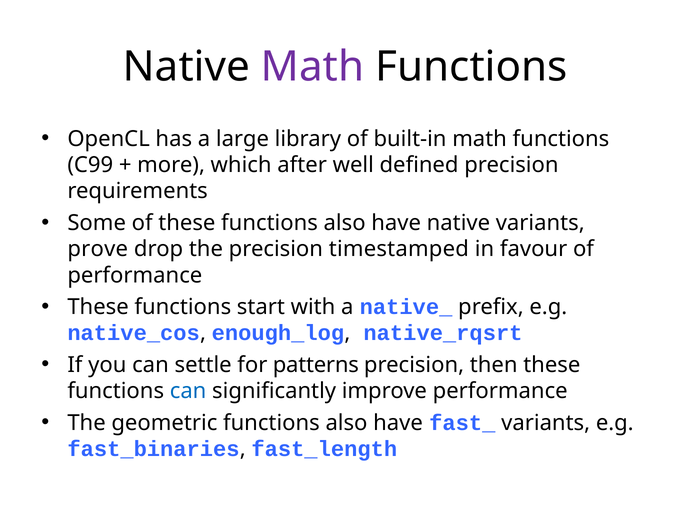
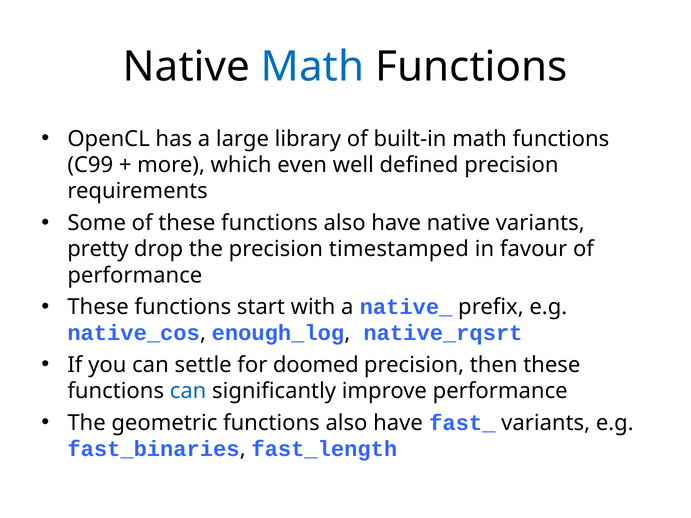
Math colour: purple -> blue (313, 67)
after: after -> even (302, 165)
prove: prove -> pretty (98, 249)
patterns: patterns -> doomed (316, 365)
